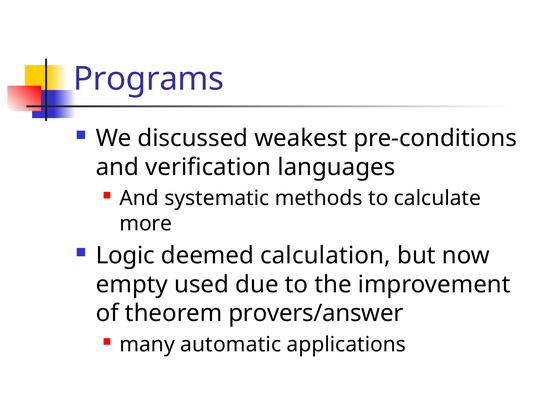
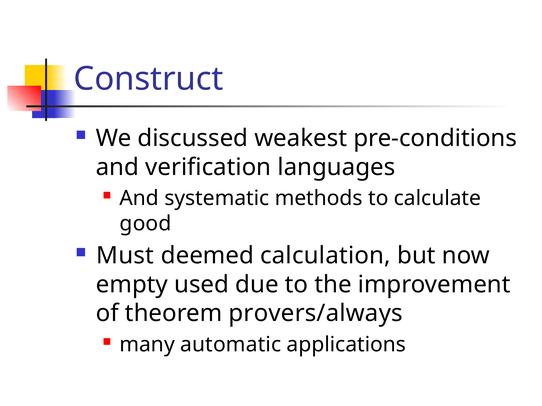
Programs: Programs -> Construct (149, 79)
more: more -> good (146, 224)
Logic: Logic -> Must (125, 256)
provers/answer: provers/answer -> provers/always (316, 314)
